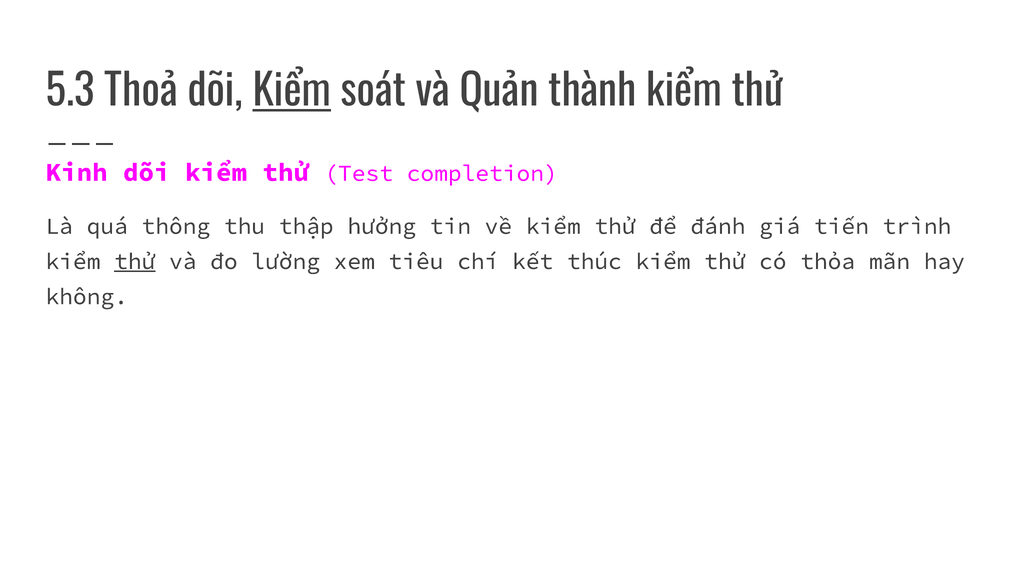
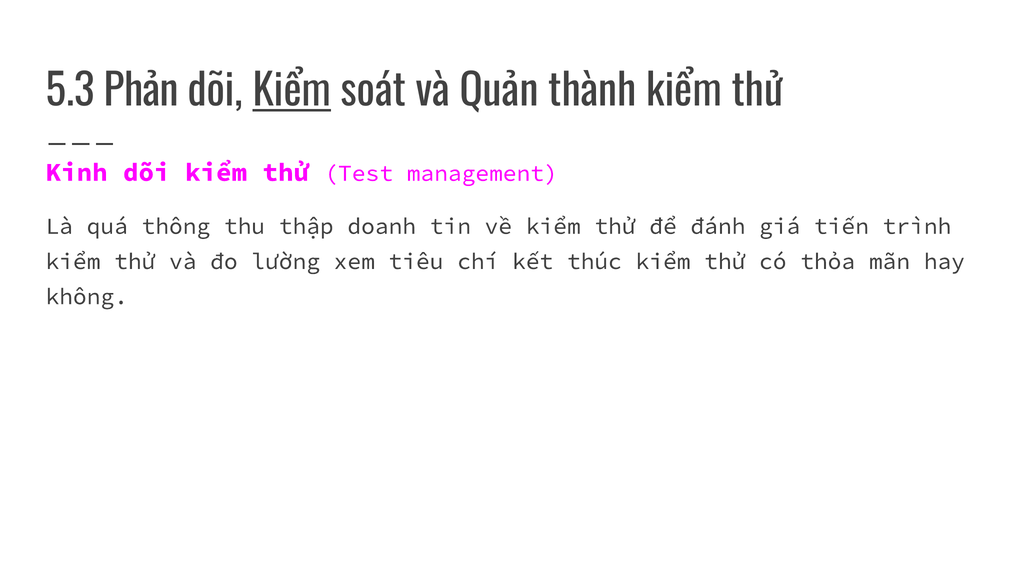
Thoả: Thoả -> Phản (141, 92)
completion: completion -> management (482, 173)
hưởng: hưởng -> doanh (382, 226)
thử underline: present -> none (135, 261)
